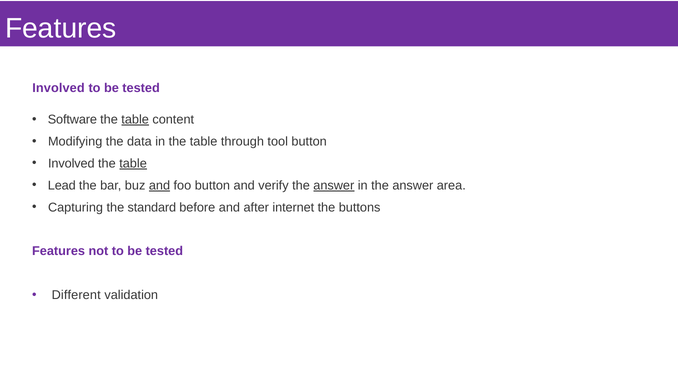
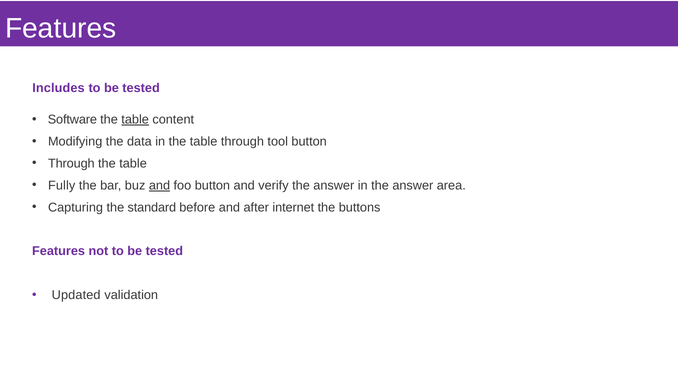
Involved: Involved -> Includes (58, 88)
Involved: Involved -> Through (71, 164)
table underline: present -> none (133, 164)
Lead: Lead -> Fully (62, 186)
answer underline: present -> none (334, 186)
Different: Different -> Updated (76, 295)
